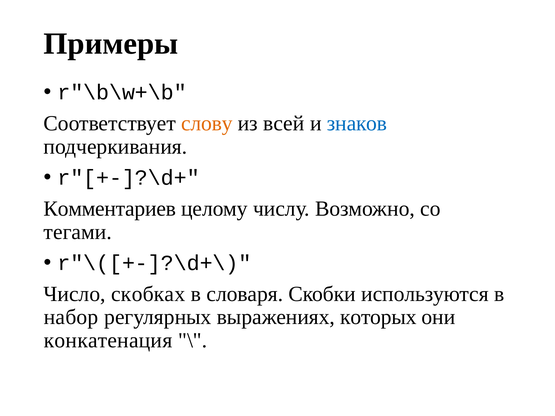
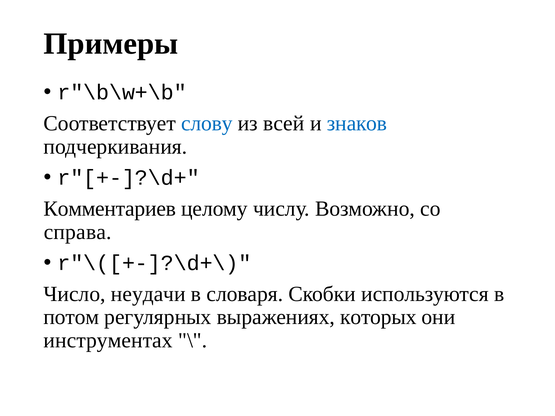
слову colour: orange -> blue (207, 123)
тегами: тегами -> справа (78, 232)
скобках: скобках -> неудачи (148, 294)
набор: набор -> потом (71, 317)
конкатенация: конкатенация -> инструментах (108, 341)
